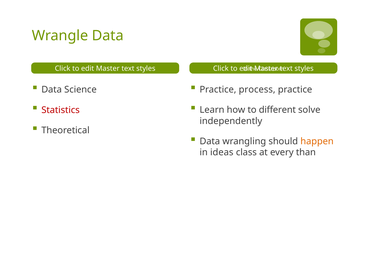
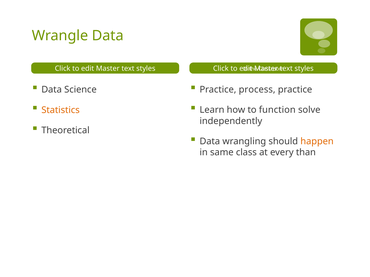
different: different -> function (277, 110)
Statistics colour: red -> orange (61, 110)
ideas: ideas -> same (222, 153)
